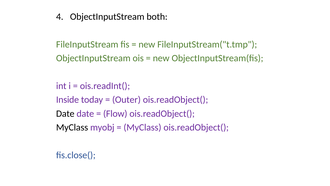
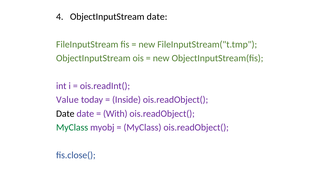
ObjectInputStream both: both -> date (157, 17)
Inside: Inside -> Value (67, 100)
Outer: Outer -> Inside (126, 100)
Flow: Flow -> With (115, 113)
MyClass colour: black -> green (72, 127)
